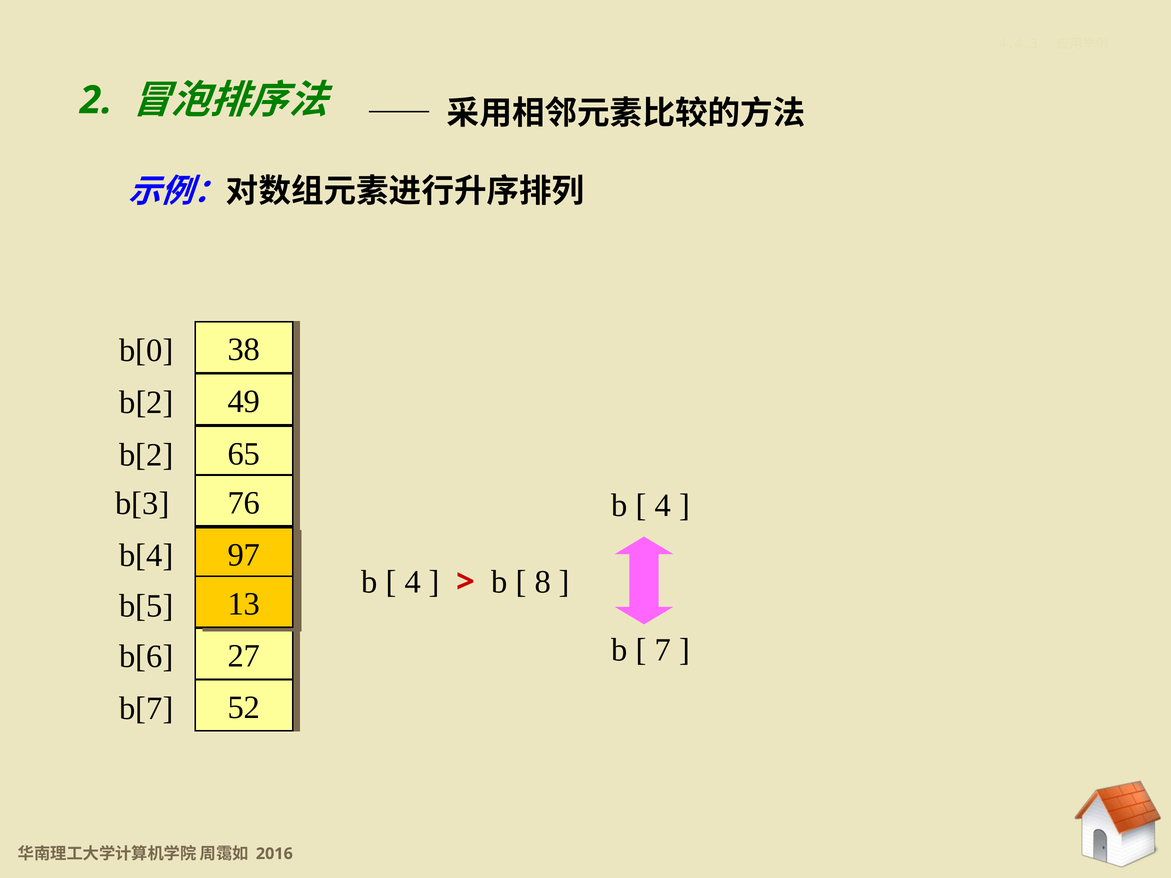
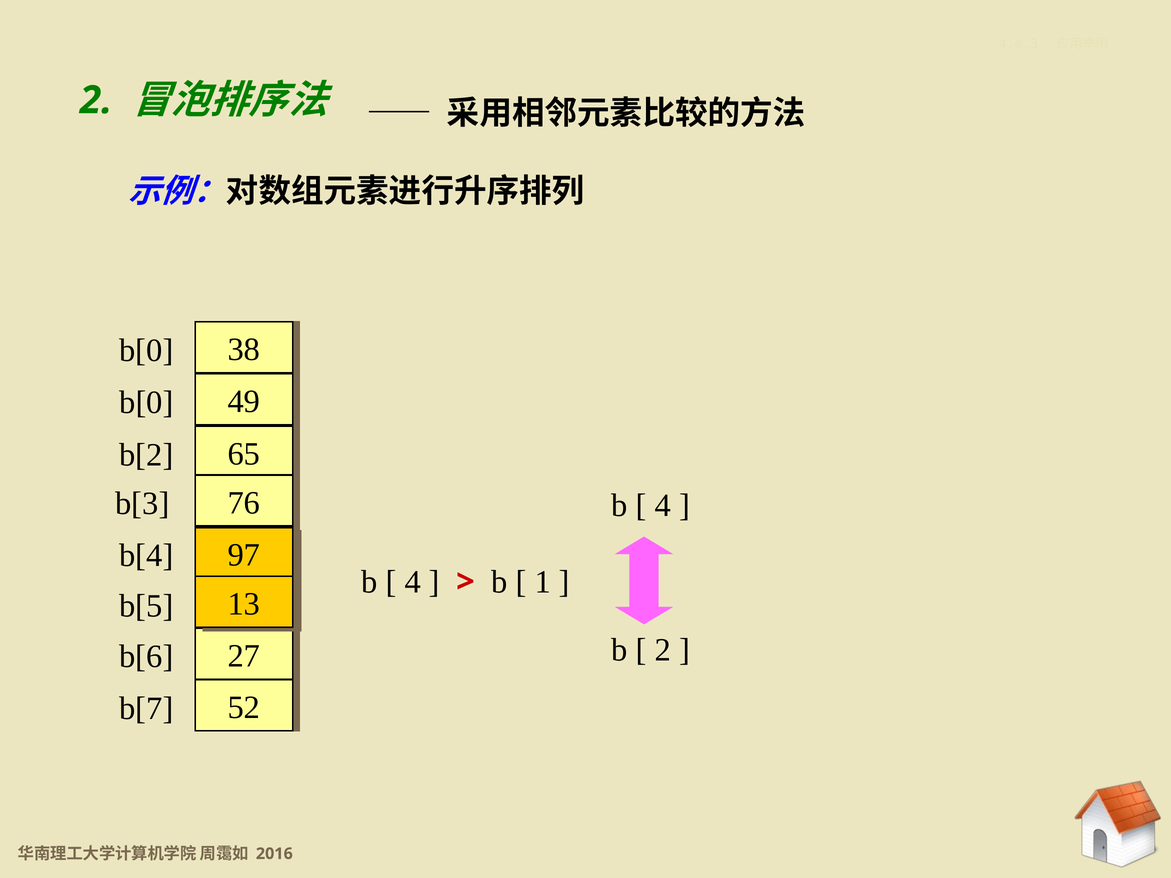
b[2: b[2 -> b[0 (146, 403)
8: 8 -> 1 (543, 582)
7: 7 -> 2 (663, 650)
